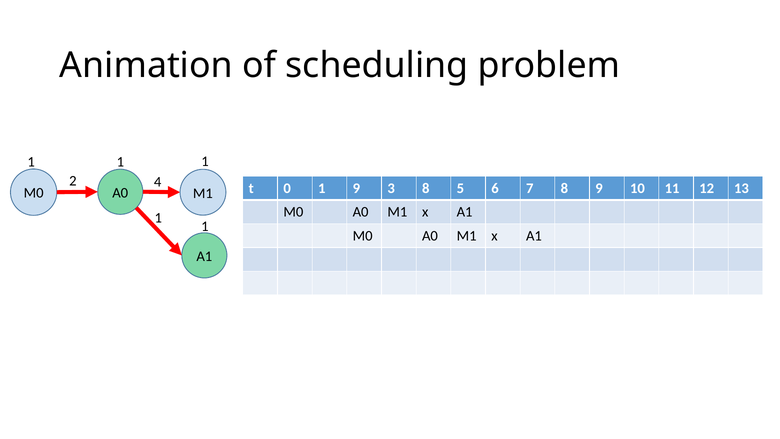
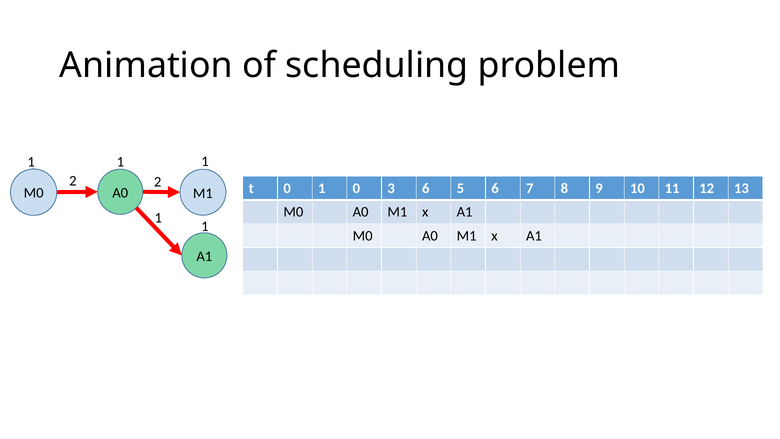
2 4: 4 -> 2 (158, 182)
1 9: 9 -> 0 (356, 188)
3 8: 8 -> 6 (426, 188)
